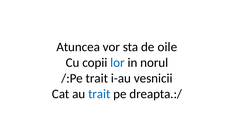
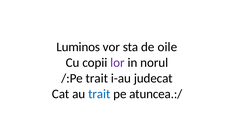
Atuncea: Atuncea -> Luminos (78, 47)
lor colour: blue -> purple (117, 62)
vesnicii: vesnicii -> judecat (153, 78)
dreapta.:/: dreapta.:/ -> atuncea.:/ (156, 94)
